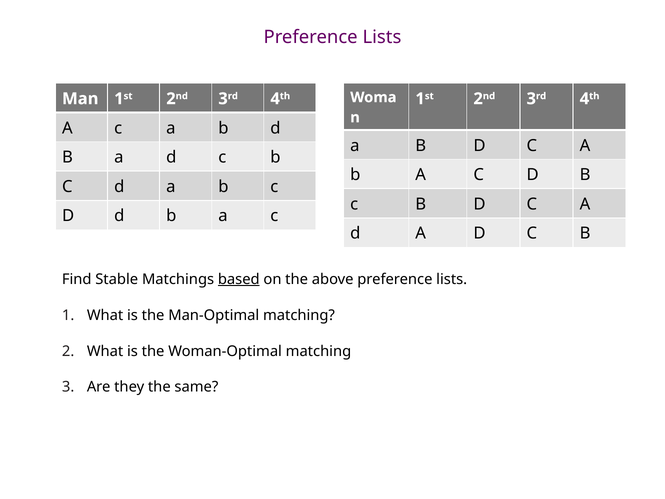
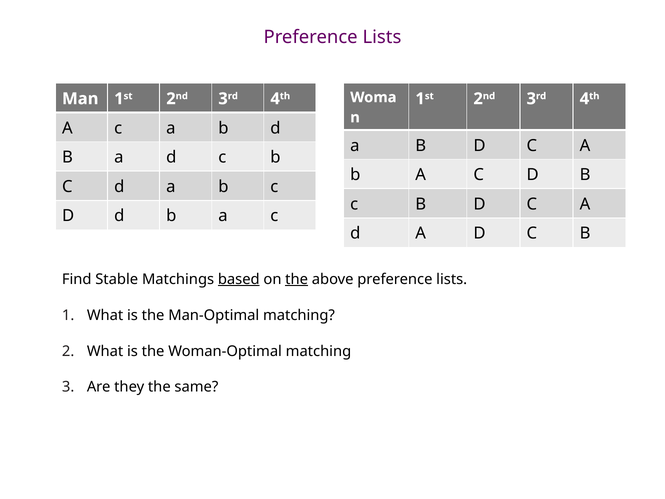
the underline: none -> present (297, 279)
